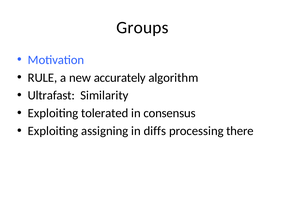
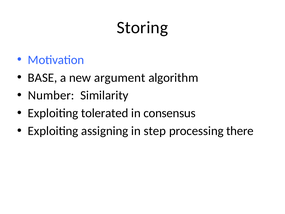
Groups: Groups -> Storing (142, 28)
RULE: RULE -> BASE (43, 78)
accurately: accurately -> argument (120, 78)
Ultrafast: Ultrafast -> Number (51, 95)
diffs: diffs -> step (155, 131)
